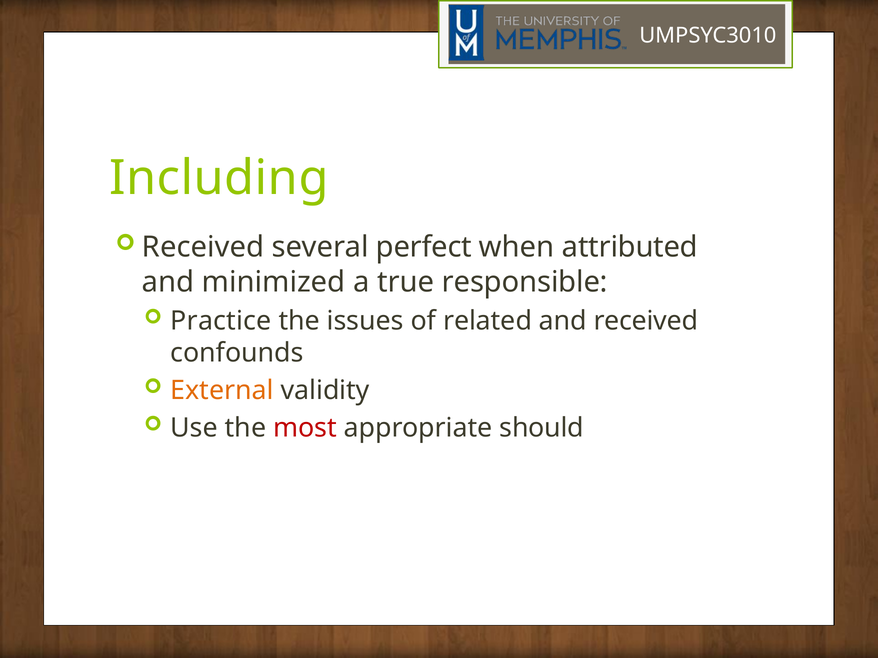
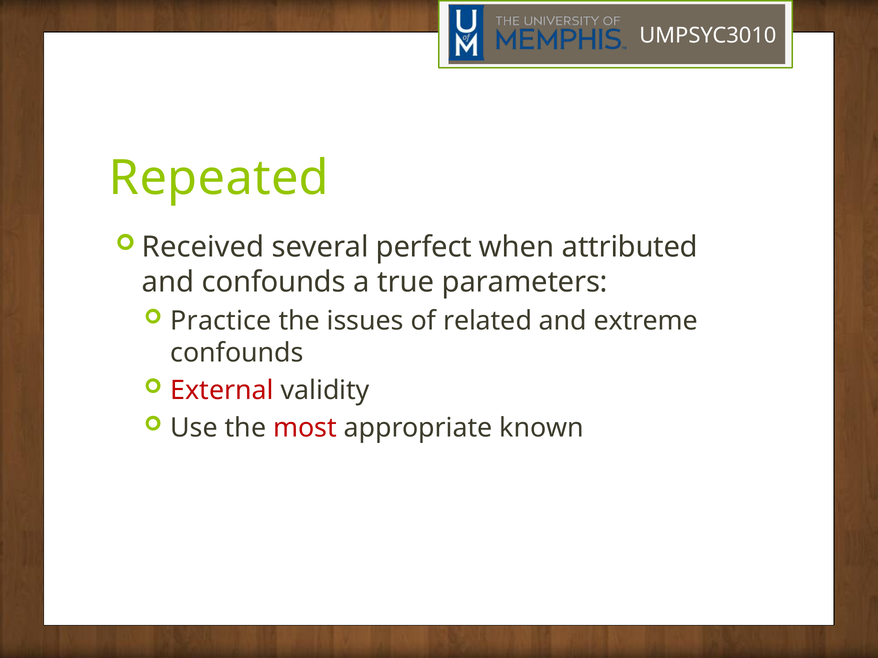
Including: Including -> Repeated (219, 178)
and minimized: minimized -> confounds (274, 282)
responsible: responsible -> parameters (525, 282)
and received: received -> extreme (646, 321)
External colour: orange -> red (222, 391)
should: should -> known (542, 428)
